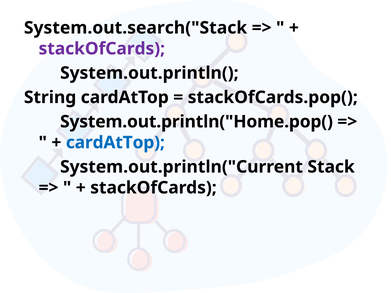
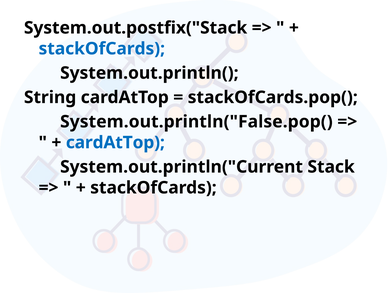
System.out.search("Stack: System.out.search("Stack -> System.out.postfix("Stack (136, 28)
stackOfCards colour: purple -> blue (102, 49)
System.out.println("Home.pop(: System.out.println("Home.pop( -> System.out.println("False.pop( (196, 122)
